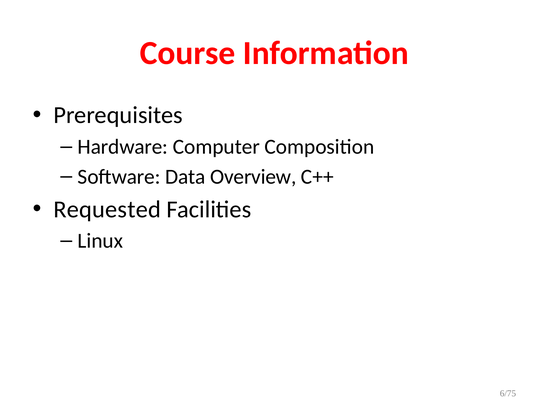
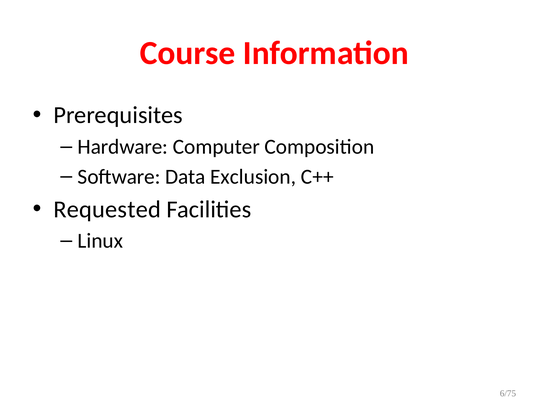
Overview: Overview -> Exclusion (253, 177)
